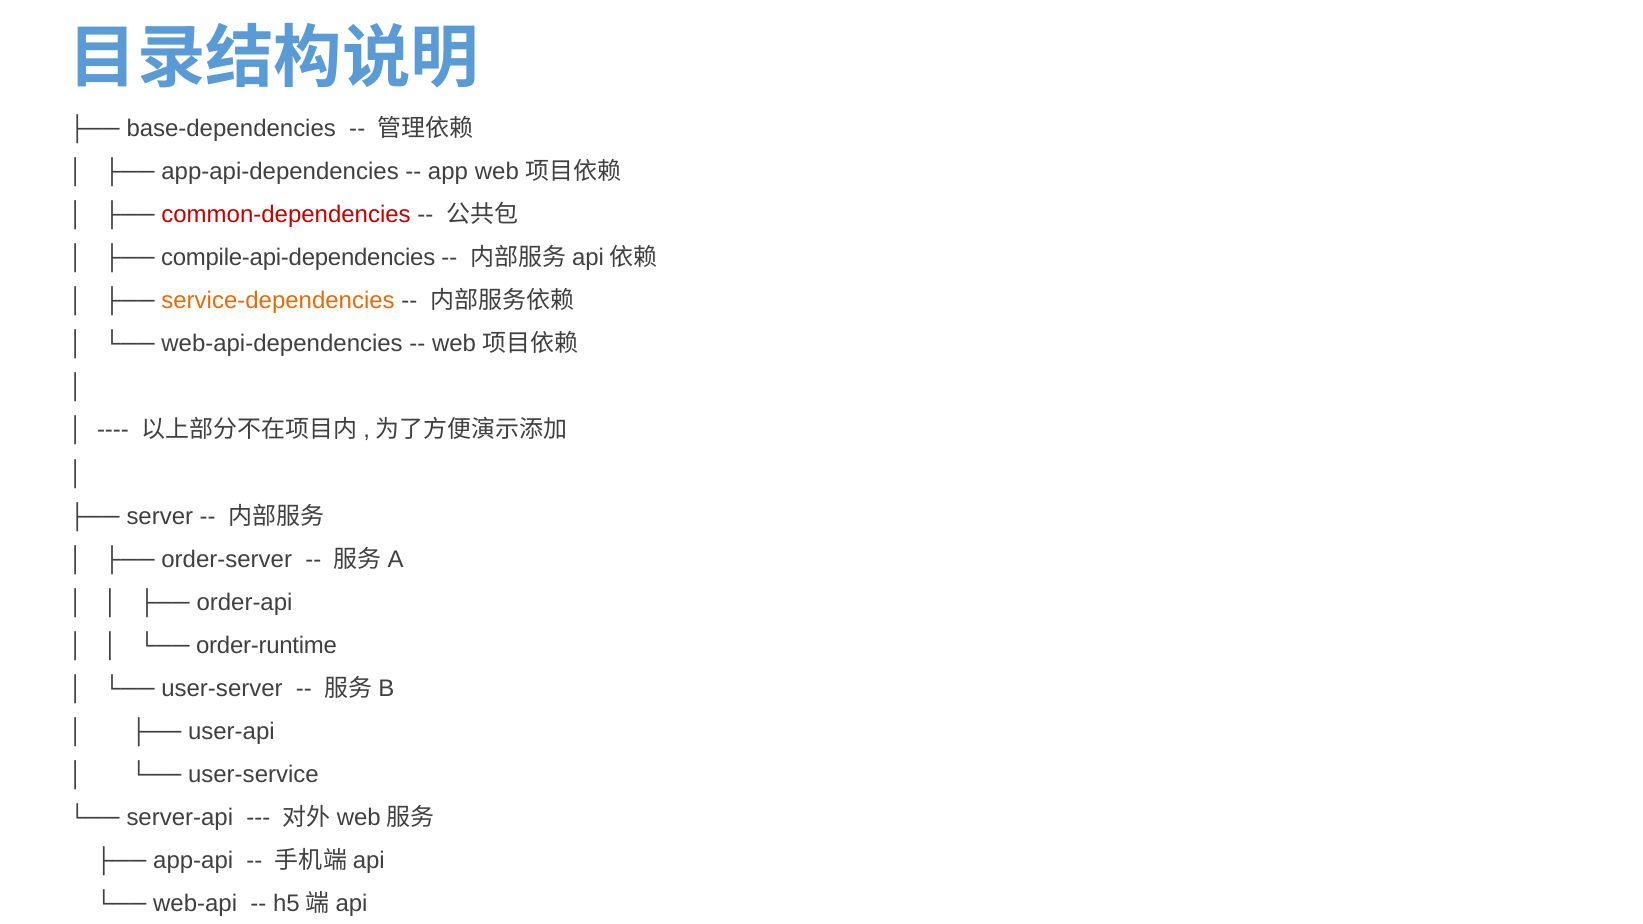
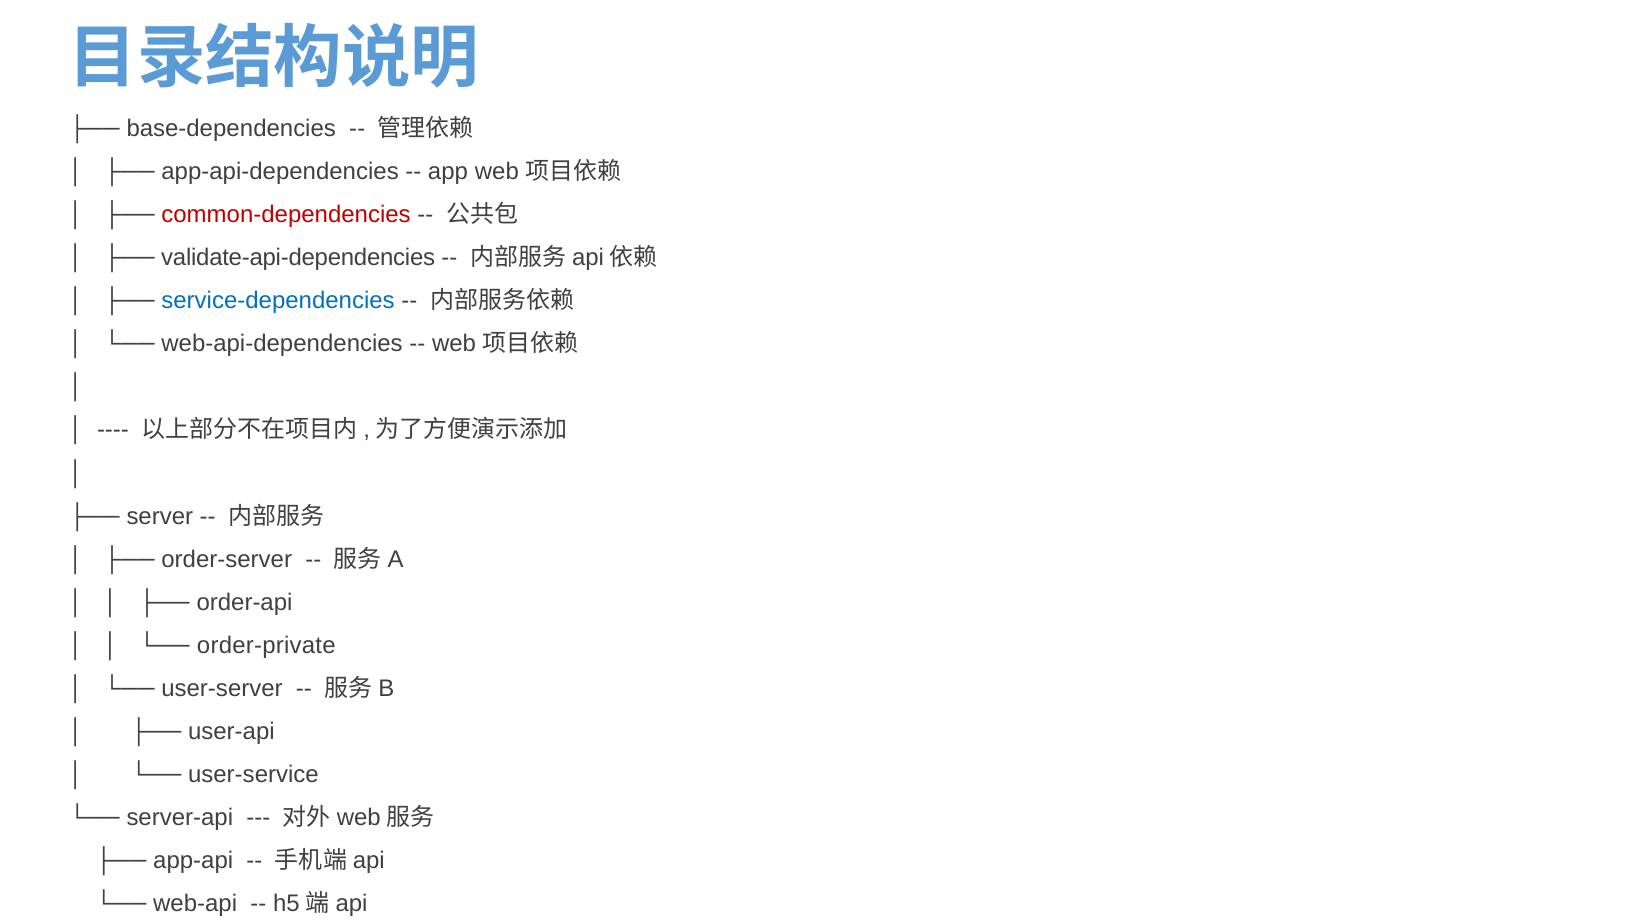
compile-api-dependencies: compile-api-dependencies -> validate-api-dependencies (298, 258)
service-dependencies colour: orange -> blue (278, 301)
order-runtime: order-runtime -> order-private (266, 645)
